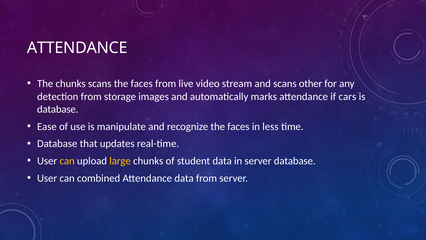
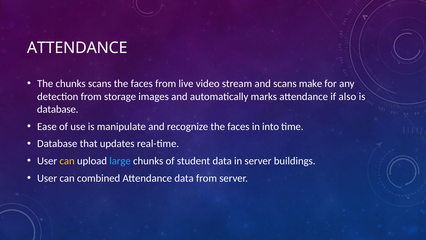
other: other -> make (311, 84)
cars: cars -> also (347, 96)
less: less -> into (271, 126)
large colour: yellow -> light blue (120, 161)
server database: database -> buildings (295, 161)
